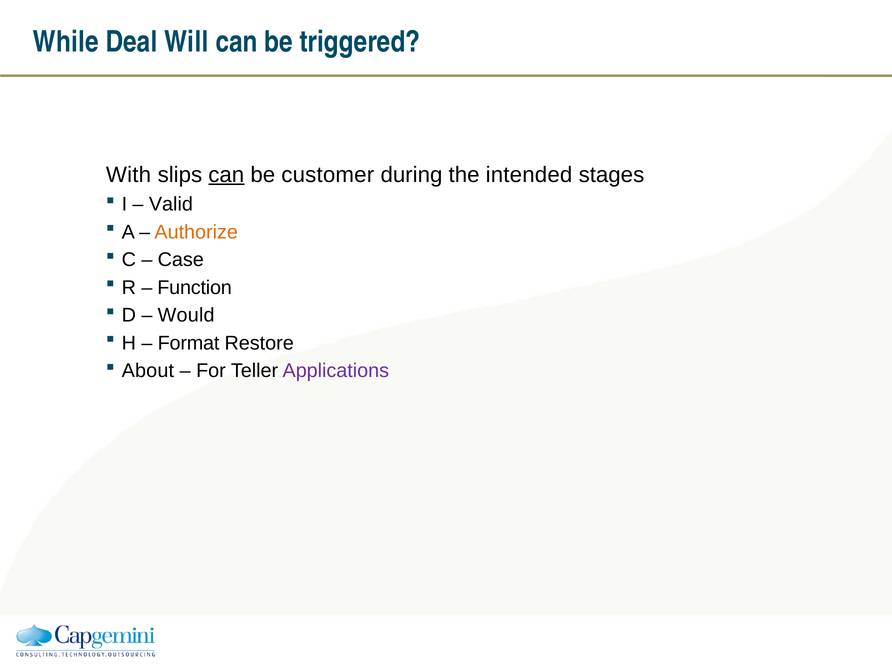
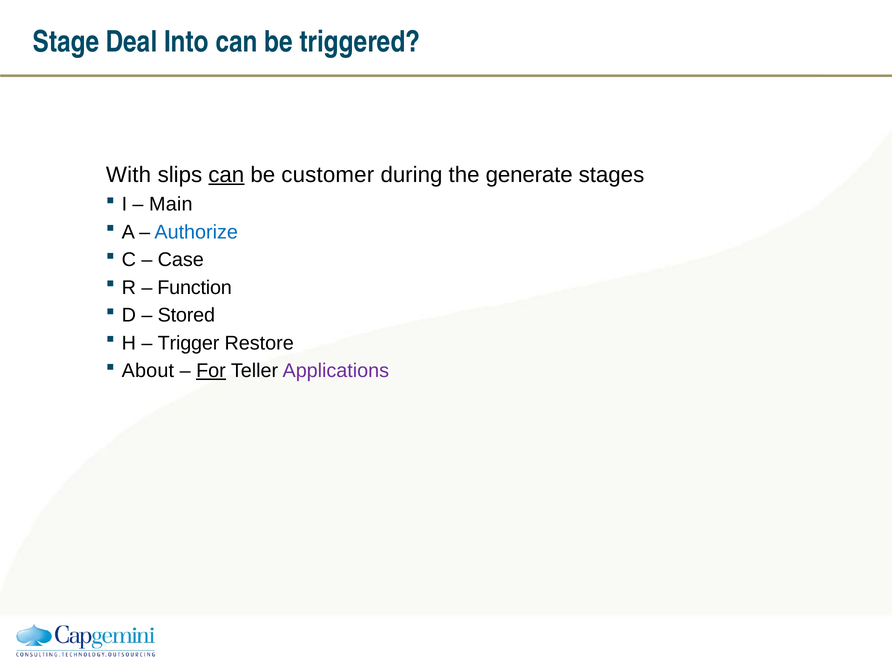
While: While -> Stage (66, 42)
Will: Will -> Into (186, 42)
intended: intended -> generate (529, 175)
Valid: Valid -> Main (171, 204)
Authorize colour: orange -> blue (196, 232)
Would: Would -> Stored (186, 315)
Format: Format -> Trigger (189, 343)
For underline: none -> present (211, 371)
